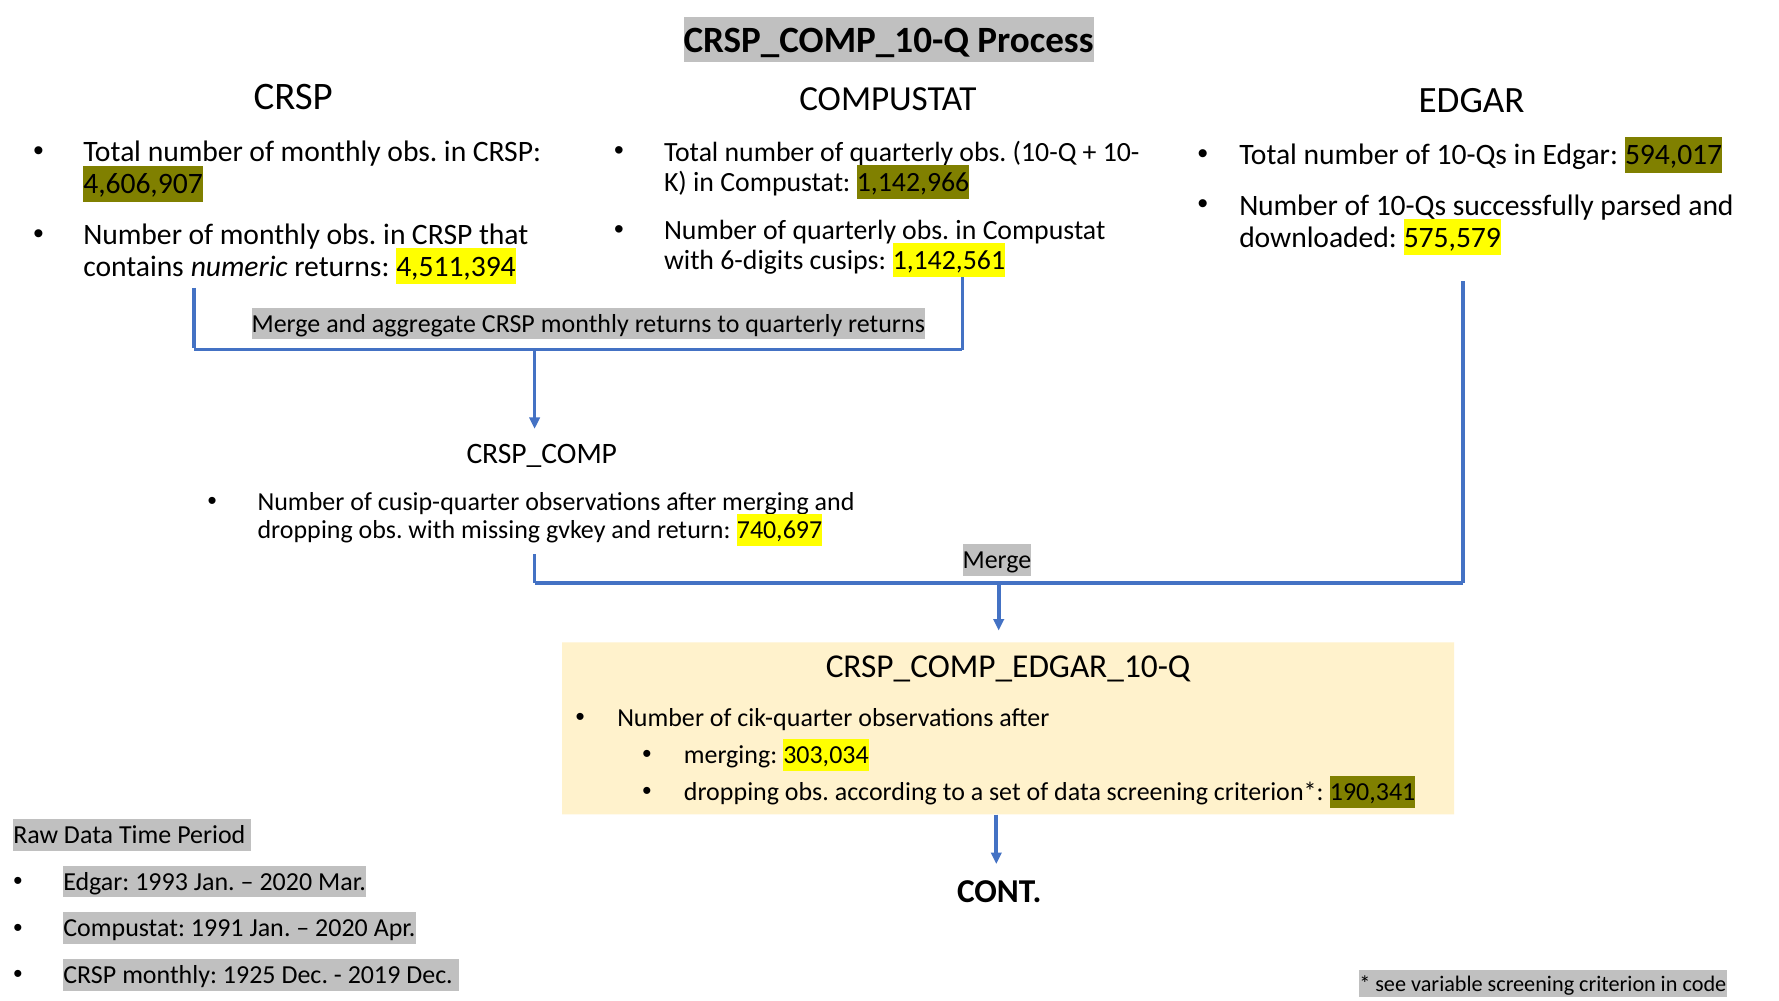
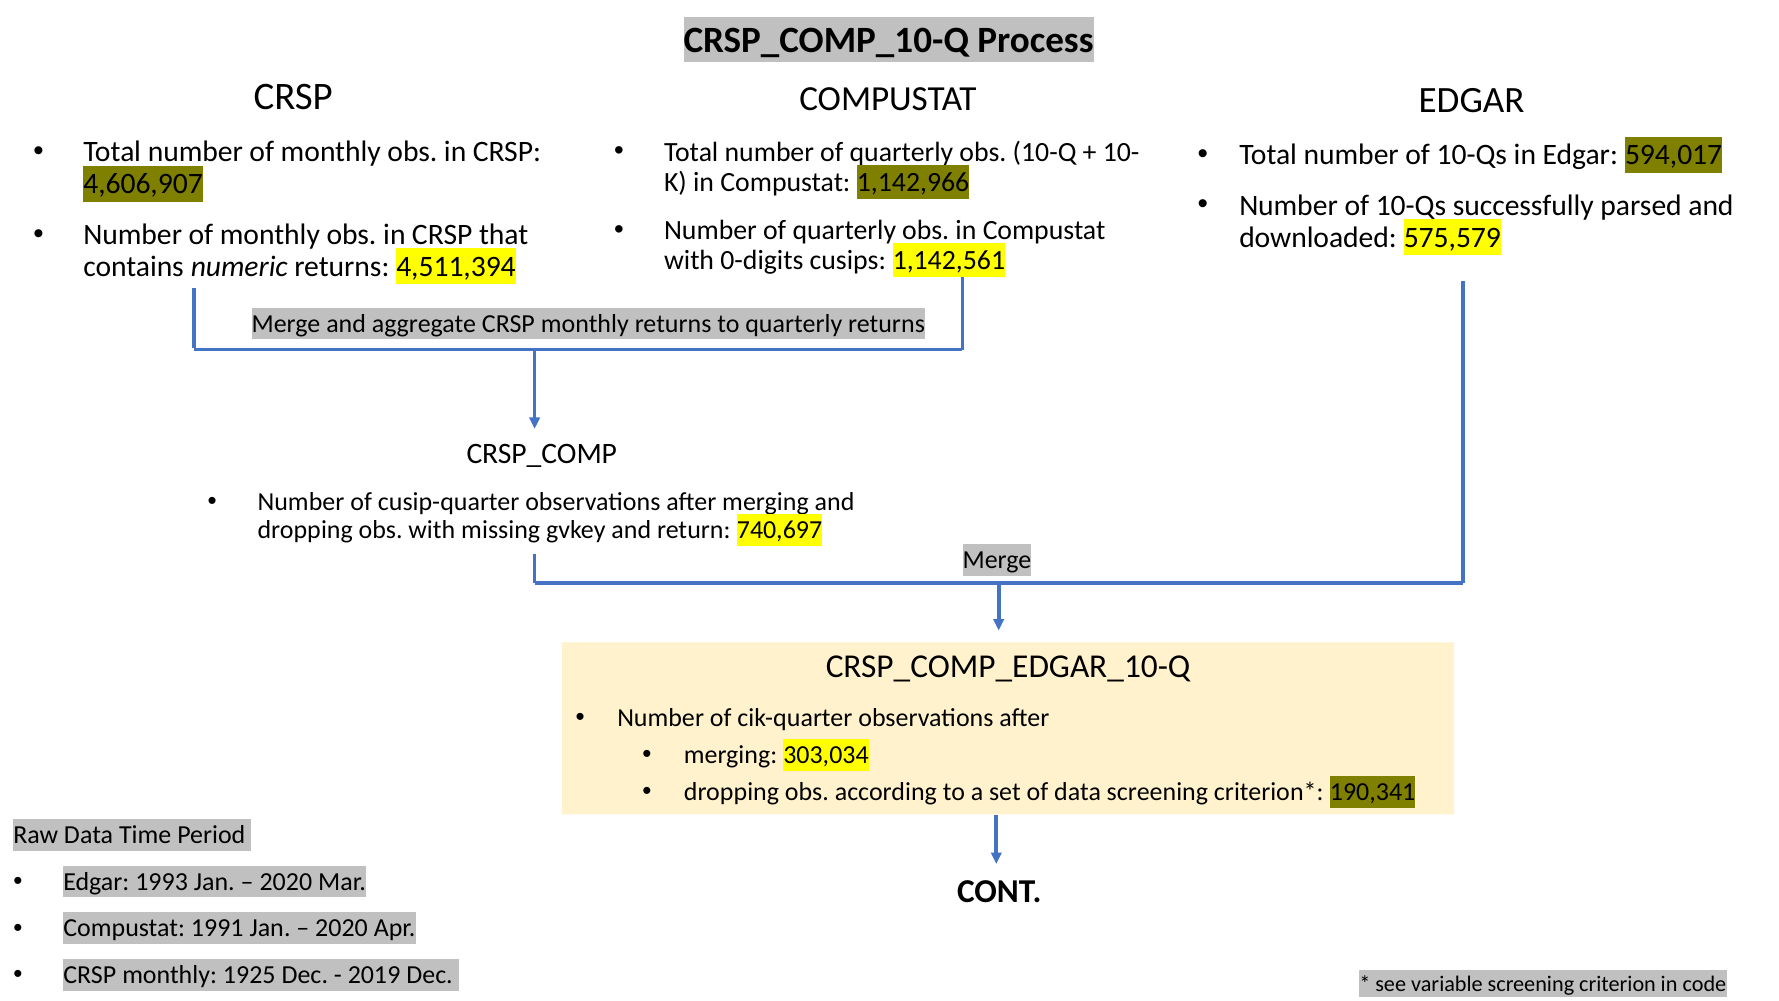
6-digits: 6-digits -> 0-digits (762, 261)
